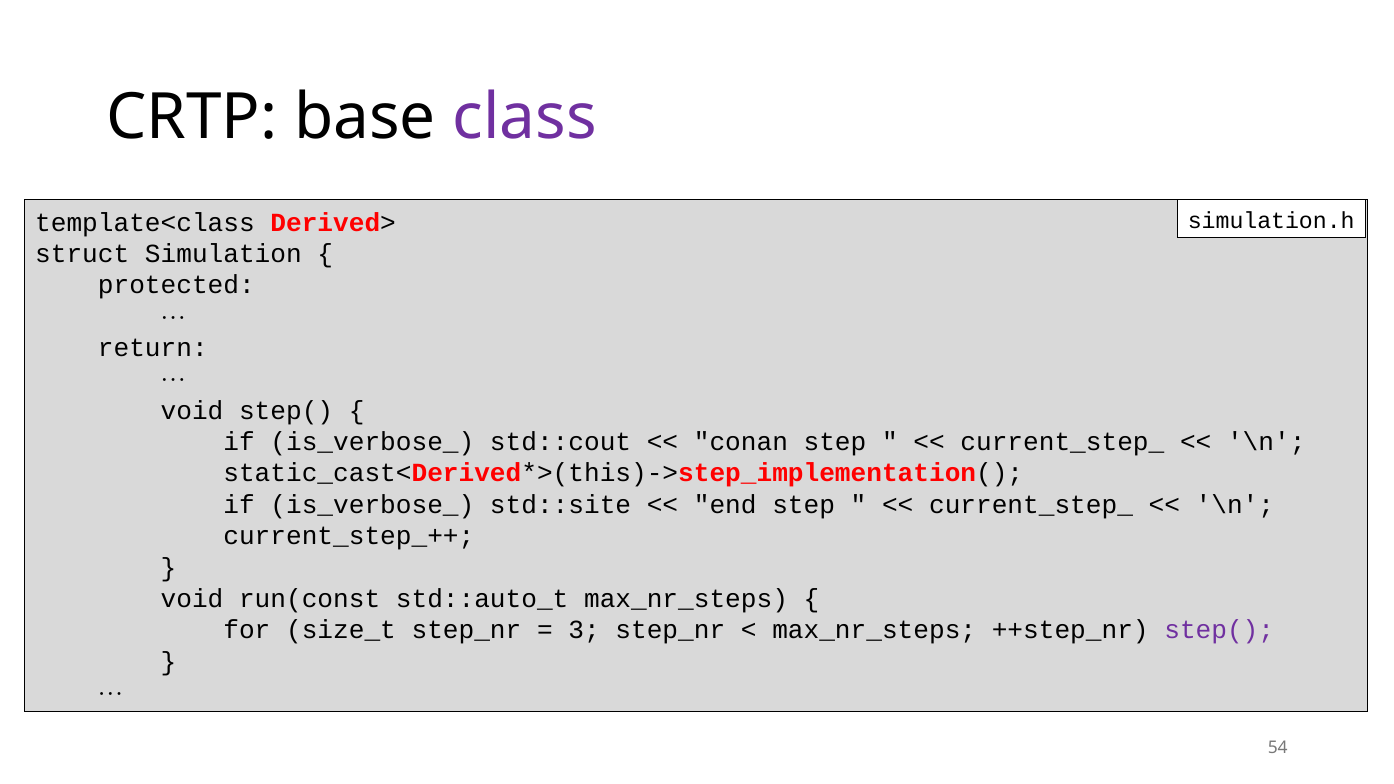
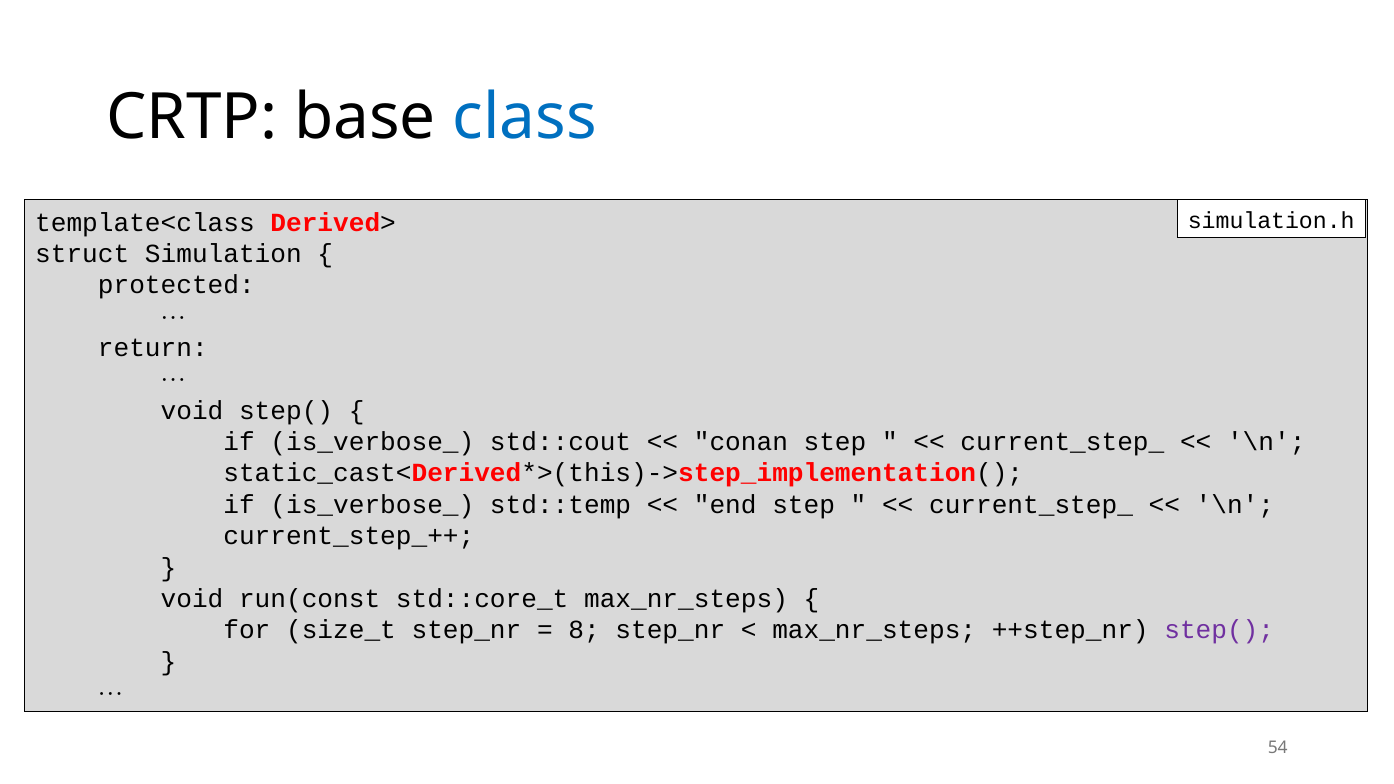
class colour: purple -> blue (525, 117)
std::site: std::site -> std::temp (561, 505)
std::auto_t: std::auto_t -> std::core_t (482, 599)
3: 3 -> 8 (584, 630)
